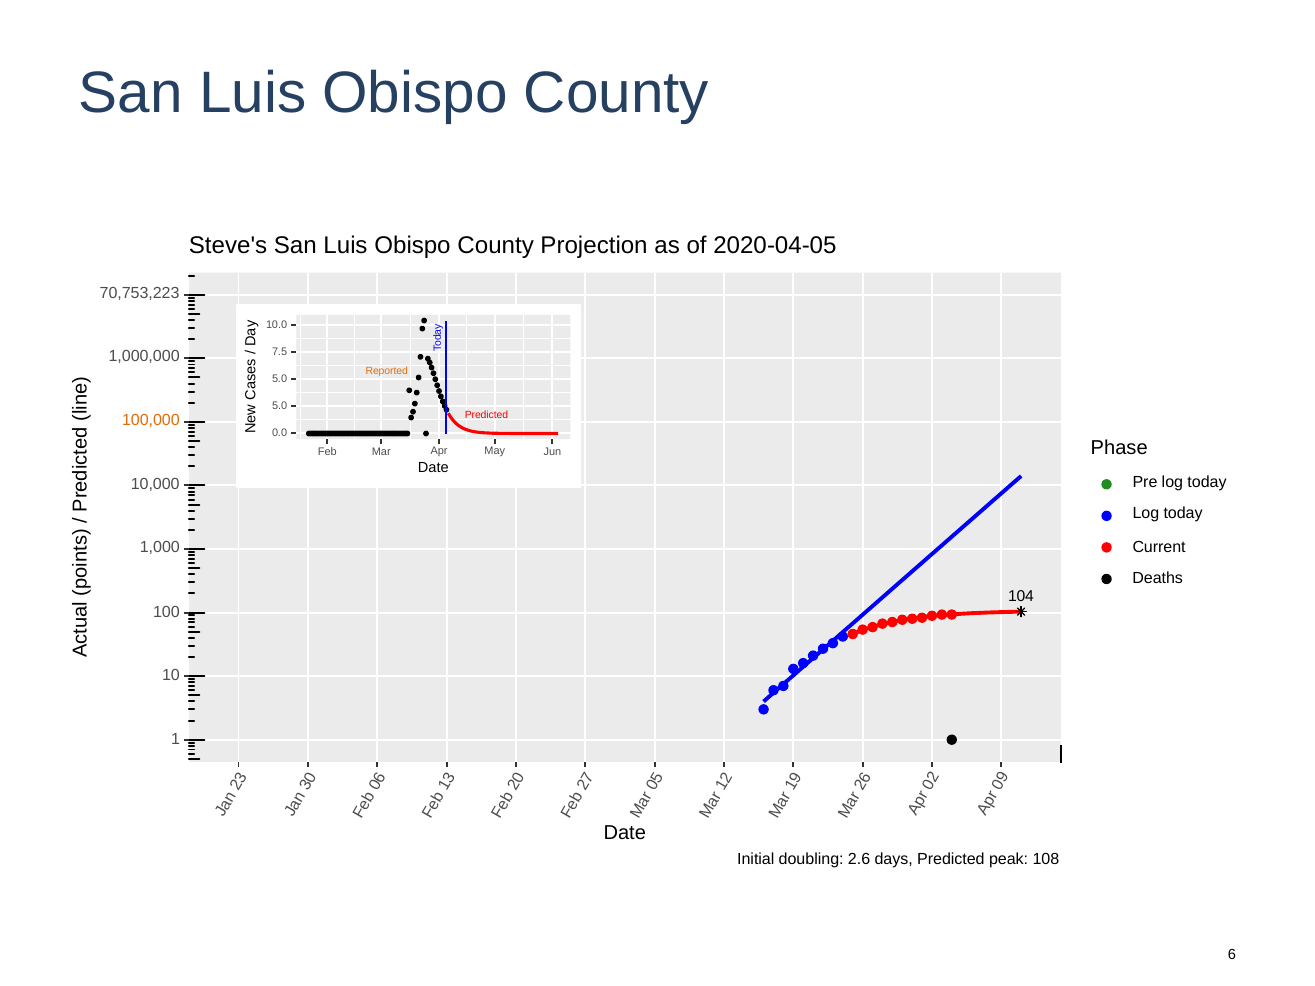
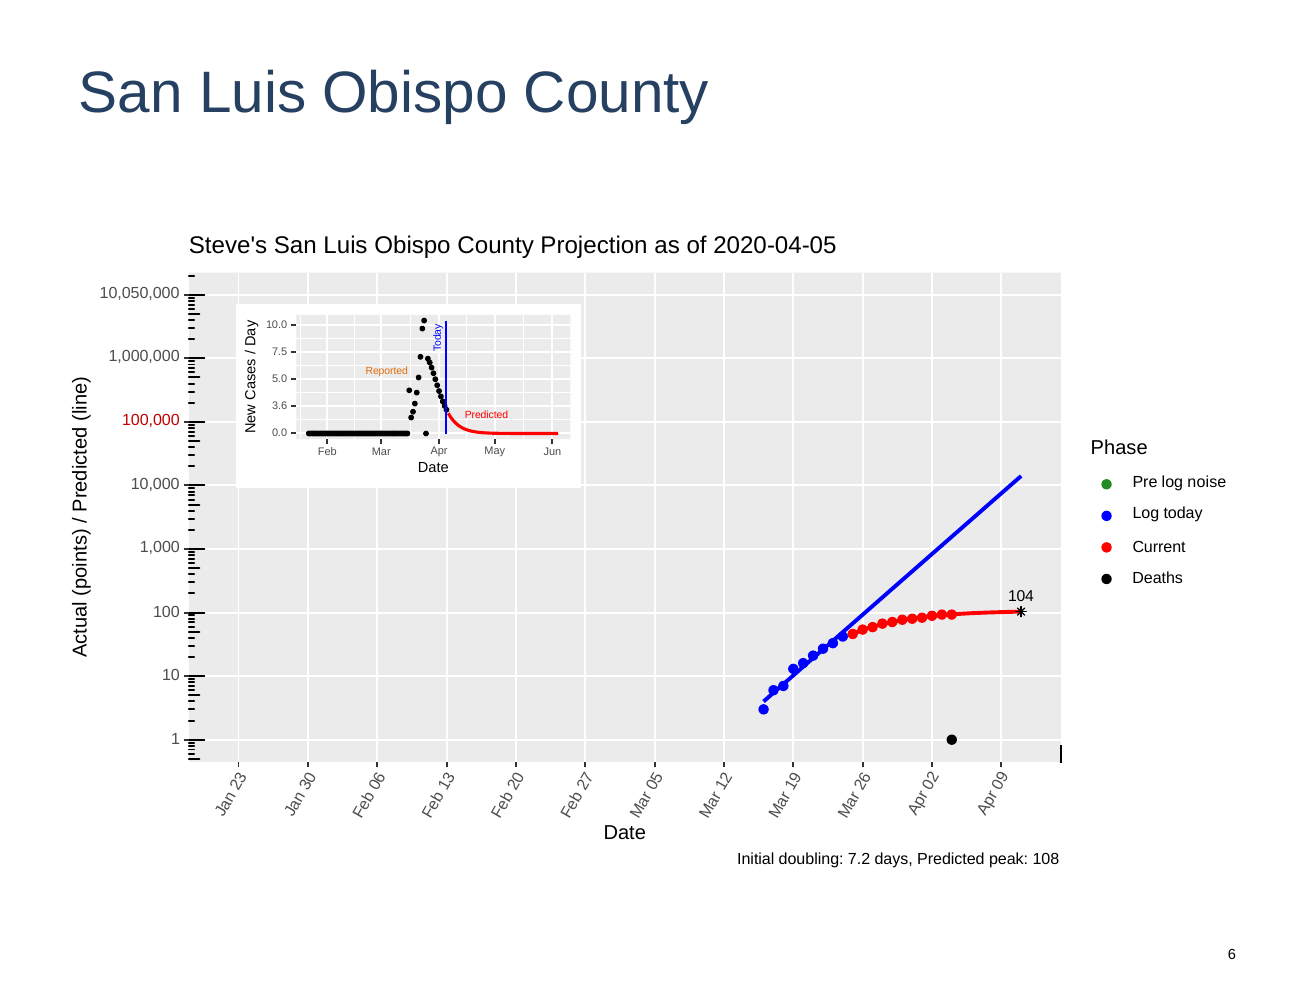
70,753,223: 70,753,223 -> 10,050,000 (140, 293)
5.0: 5.0 -> 3.6 (280, 406)
100,000 colour: orange -> red (151, 420)
Pre log today: today -> noise (1207, 482)
2.6: 2.6 -> 7.2 (859, 859)
